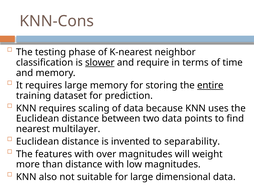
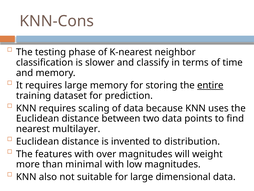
slower underline: present -> none (100, 62)
require: require -> classify (153, 62)
separability: separability -> distribution (192, 141)
than distance: distance -> minimal (84, 164)
